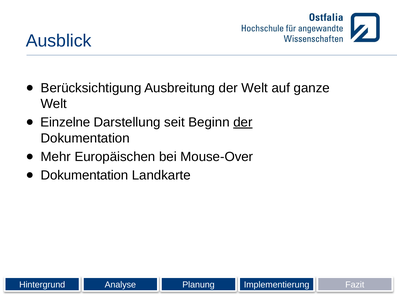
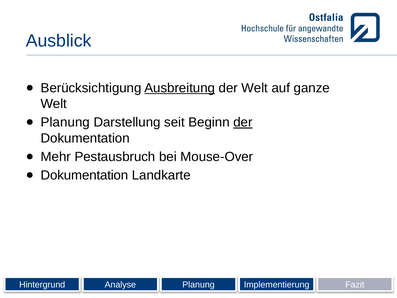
Ausbreitung underline: none -> present (180, 88)
Einzelne: Einzelne -> Planung (65, 122)
Europäischen: Europäischen -> Pestausbruch (115, 157)
